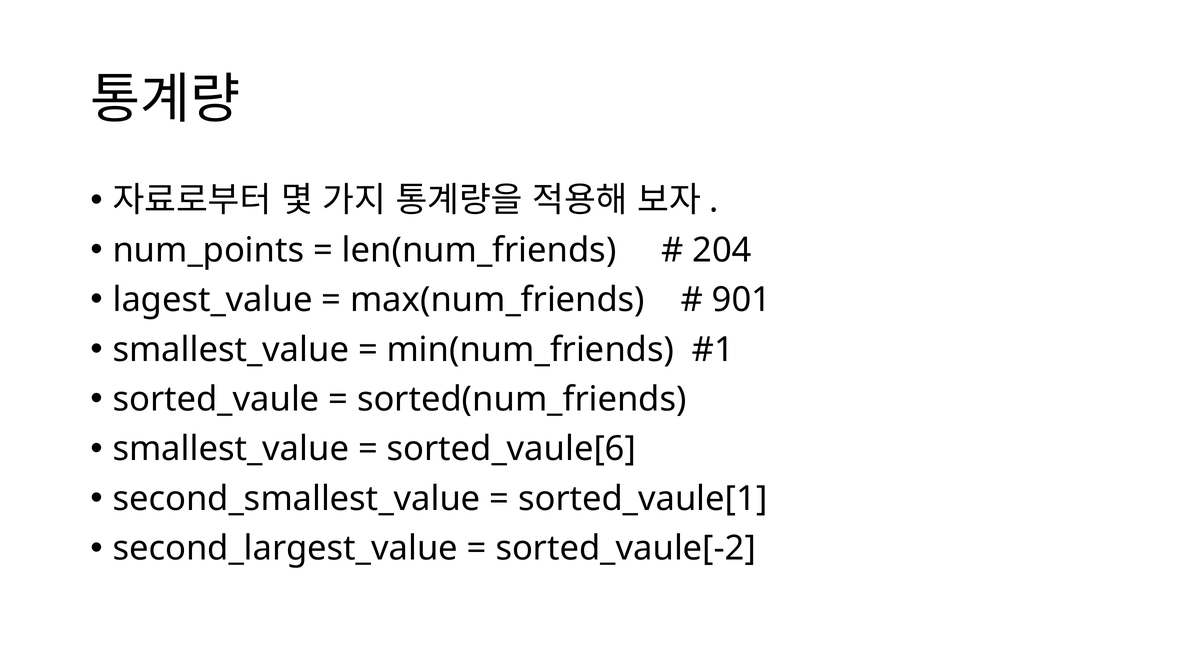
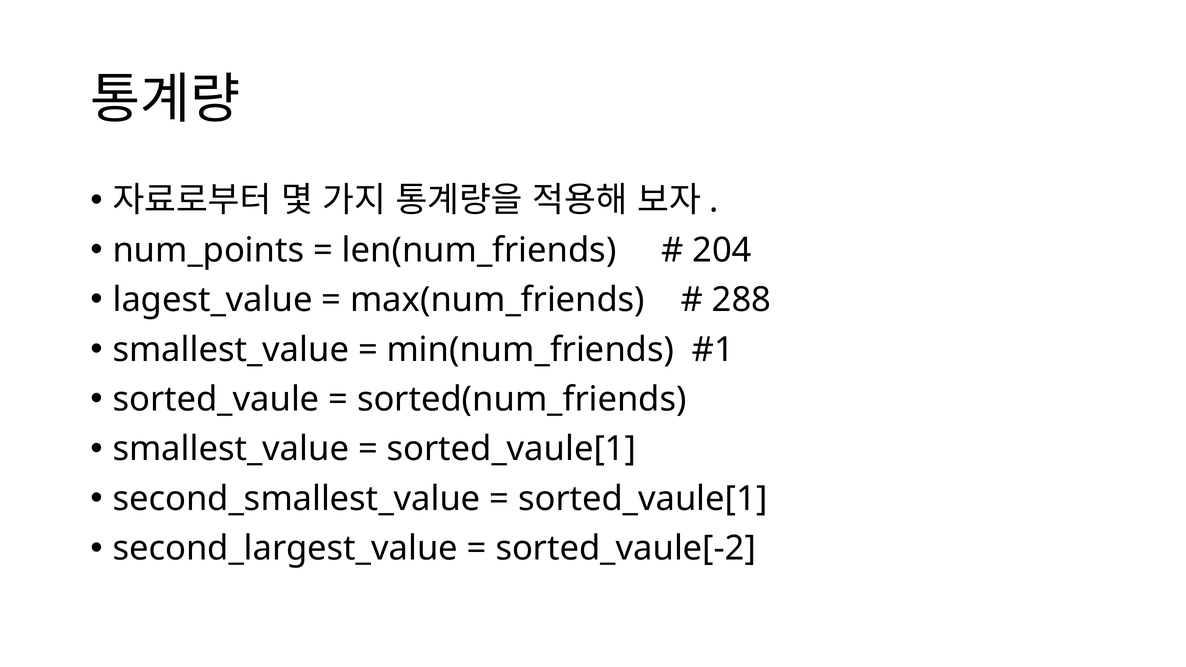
901: 901 -> 288 (742, 300)
sorted_vaule[6: sorted_vaule[6 -> sorted_vaule[1 (511, 449)
